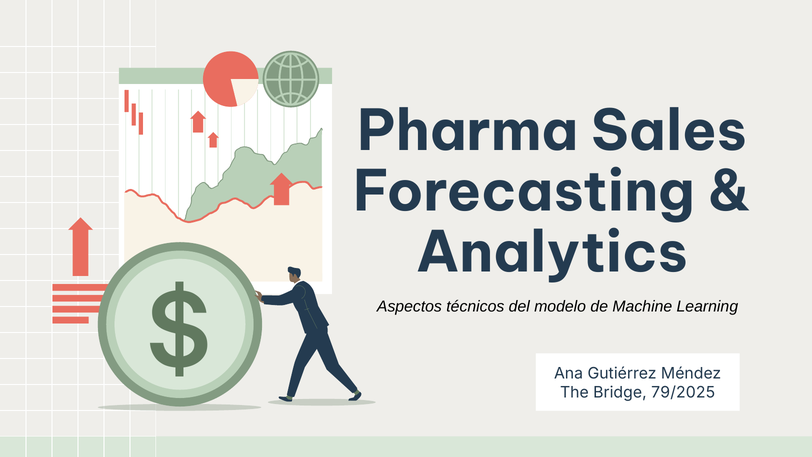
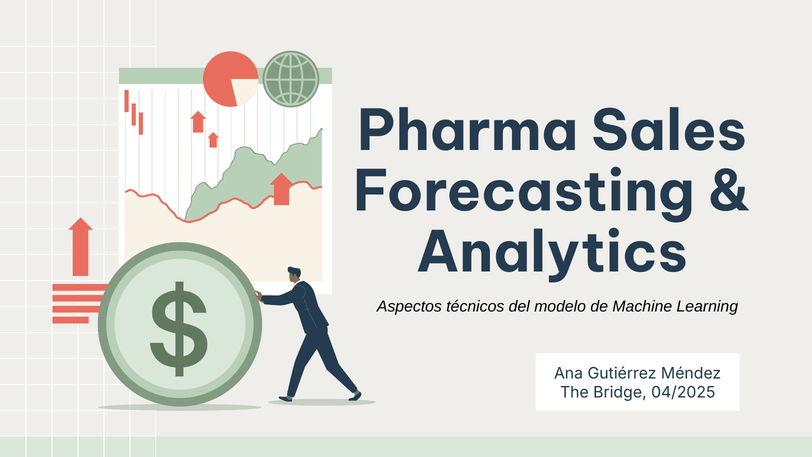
79/2025: 79/2025 -> 04/2025 (683, 392)
